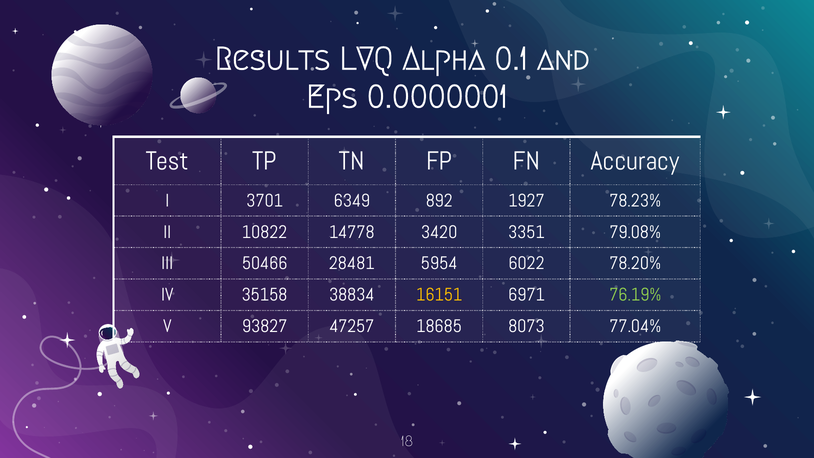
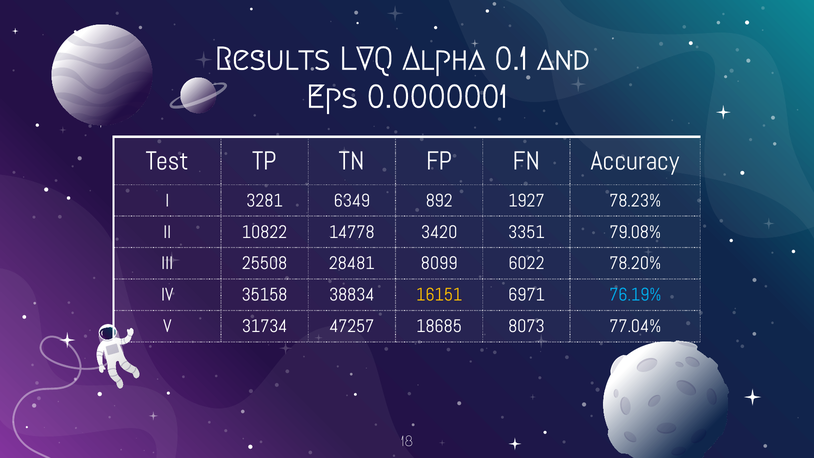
3701: 3701 -> 3281 (265, 201)
50466: 50466 -> 25508 (265, 263)
5954: 5954 -> 8099 (439, 263)
76.19% colour: light green -> light blue (635, 295)
93827: 93827 -> 31734 (265, 326)
